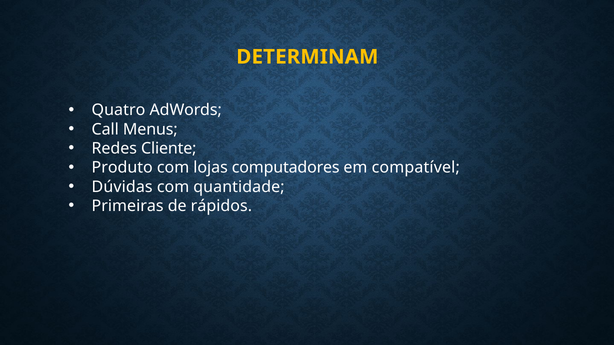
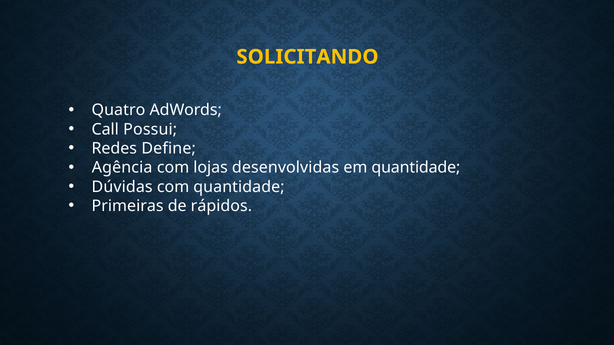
DETERMINAM: DETERMINAM -> SOLICITANDO (307, 57)
Menus: Menus -> Possui (150, 129)
Cliente: Cliente -> Define (169, 149)
Produto: Produto -> Agência (122, 168)
computadores: computadores -> desenvolvidas (286, 168)
em compatível: compatível -> quantidade (416, 168)
